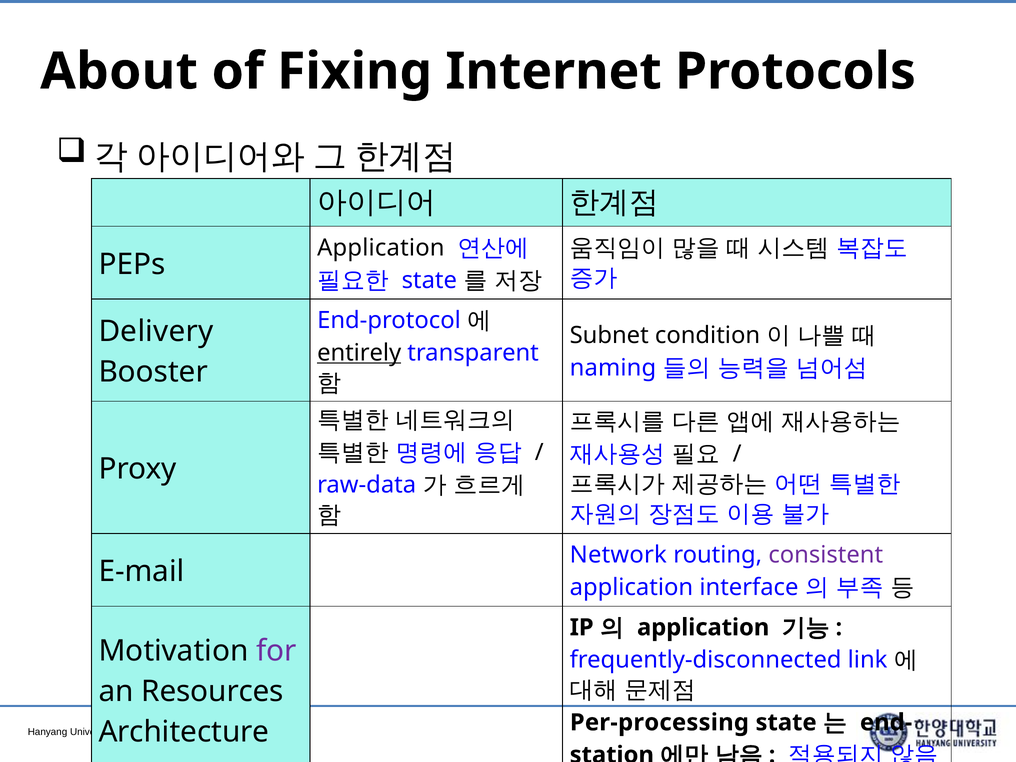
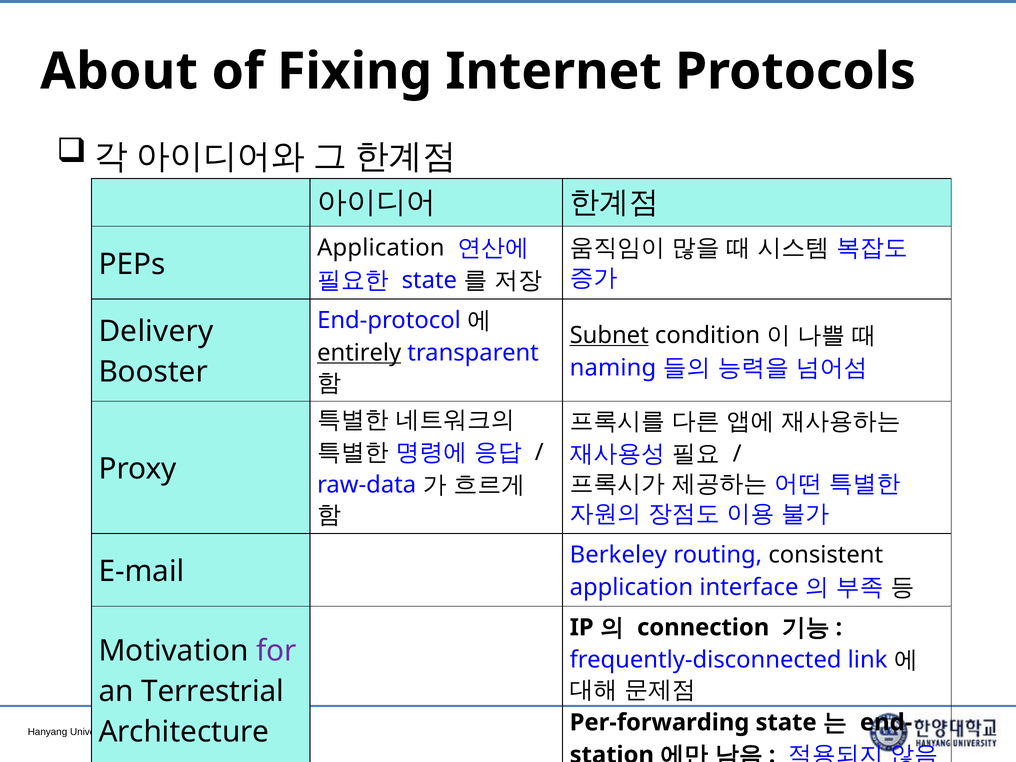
Subnet underline: none -> present (609, 335)
Network: Network -> Berkeley (618, 555)
consistent colour: purple -> black (826, 555)
application: application -> connection (703, 627)
Resources: Resources -> Terrestrial (213, 692)
Per-processing: Per-processing -> Per-forwarding (660, 722)
